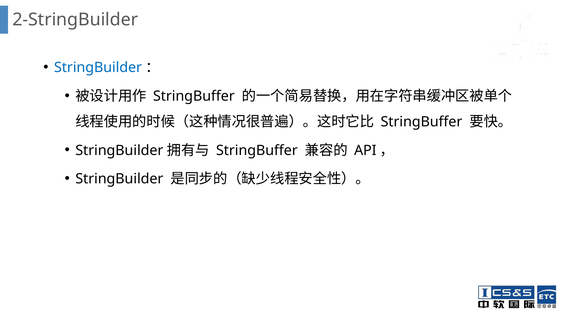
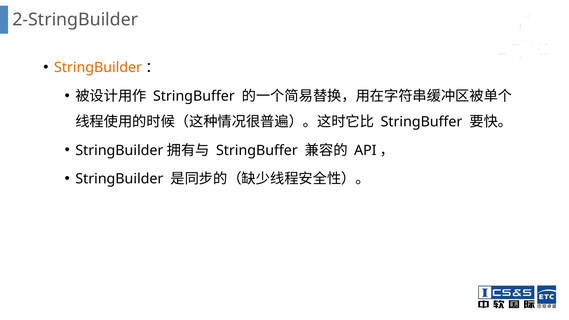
StringBuilder colour: blue -> orange (98, 68)
